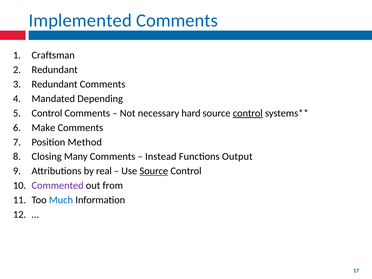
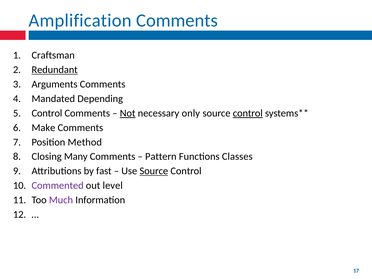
Implemented: Implemented -> Amplification (80, 21)
Redundant underline: none -> present (55, 70)
Redundant: Redundant -> Arguments (55, 84)
Not underline: none -> present (128, 113)
hard: hard -> only (191, 113)
Instead: Instead -> Pattern (161, 157)
Output: Output -> Classes (237, 157)
real: real -> fast (104, 171)
from: from -> level (113, 186)
Much colour: blue -> purple (61, 200)
